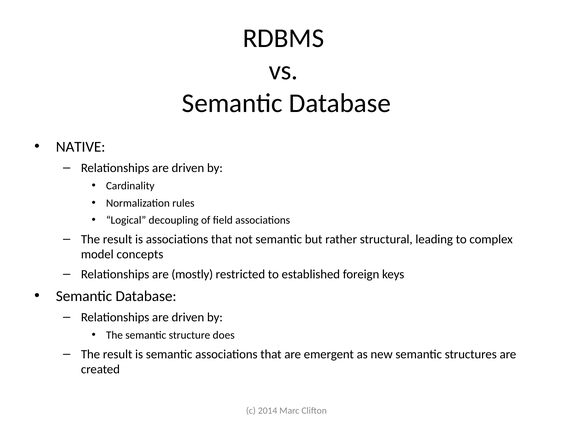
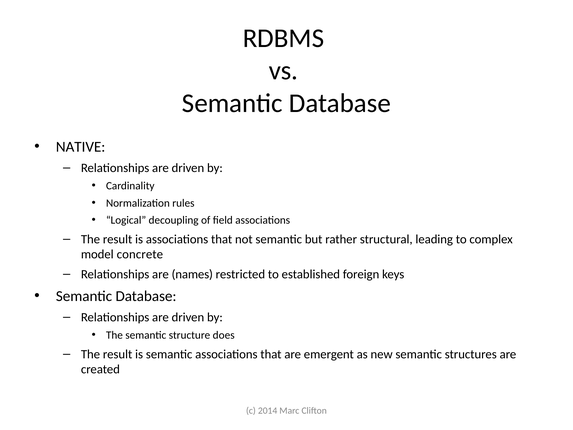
concepts: concepts -> concrete (140, 254)
mostly: mostly -> names (192, 274)
